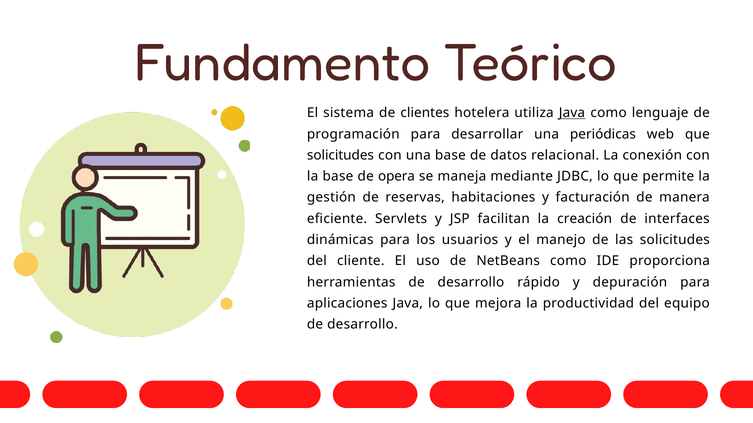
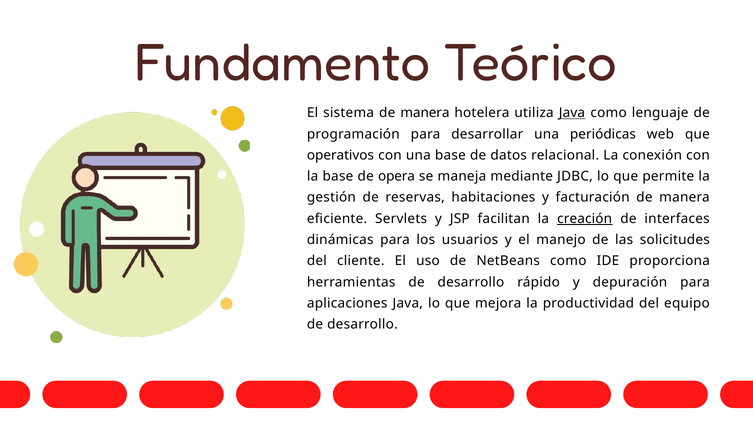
sistema de clientes: clientes -> manera (425, 113)
solicitudes: solicitudes -> operativos (340, 155)
creación underline: none -> present (585, 219)
